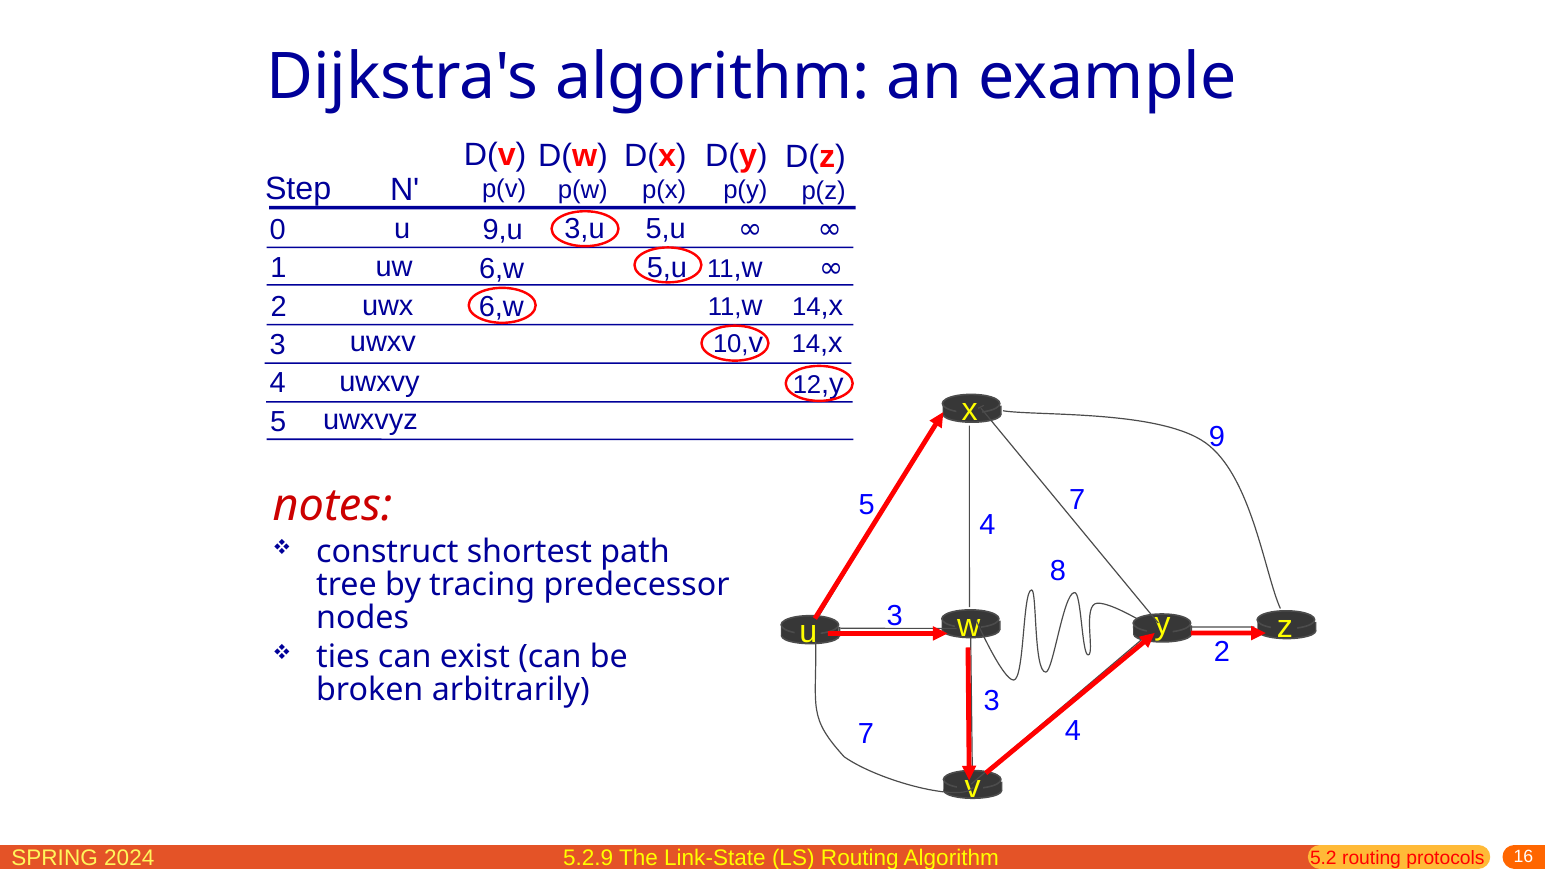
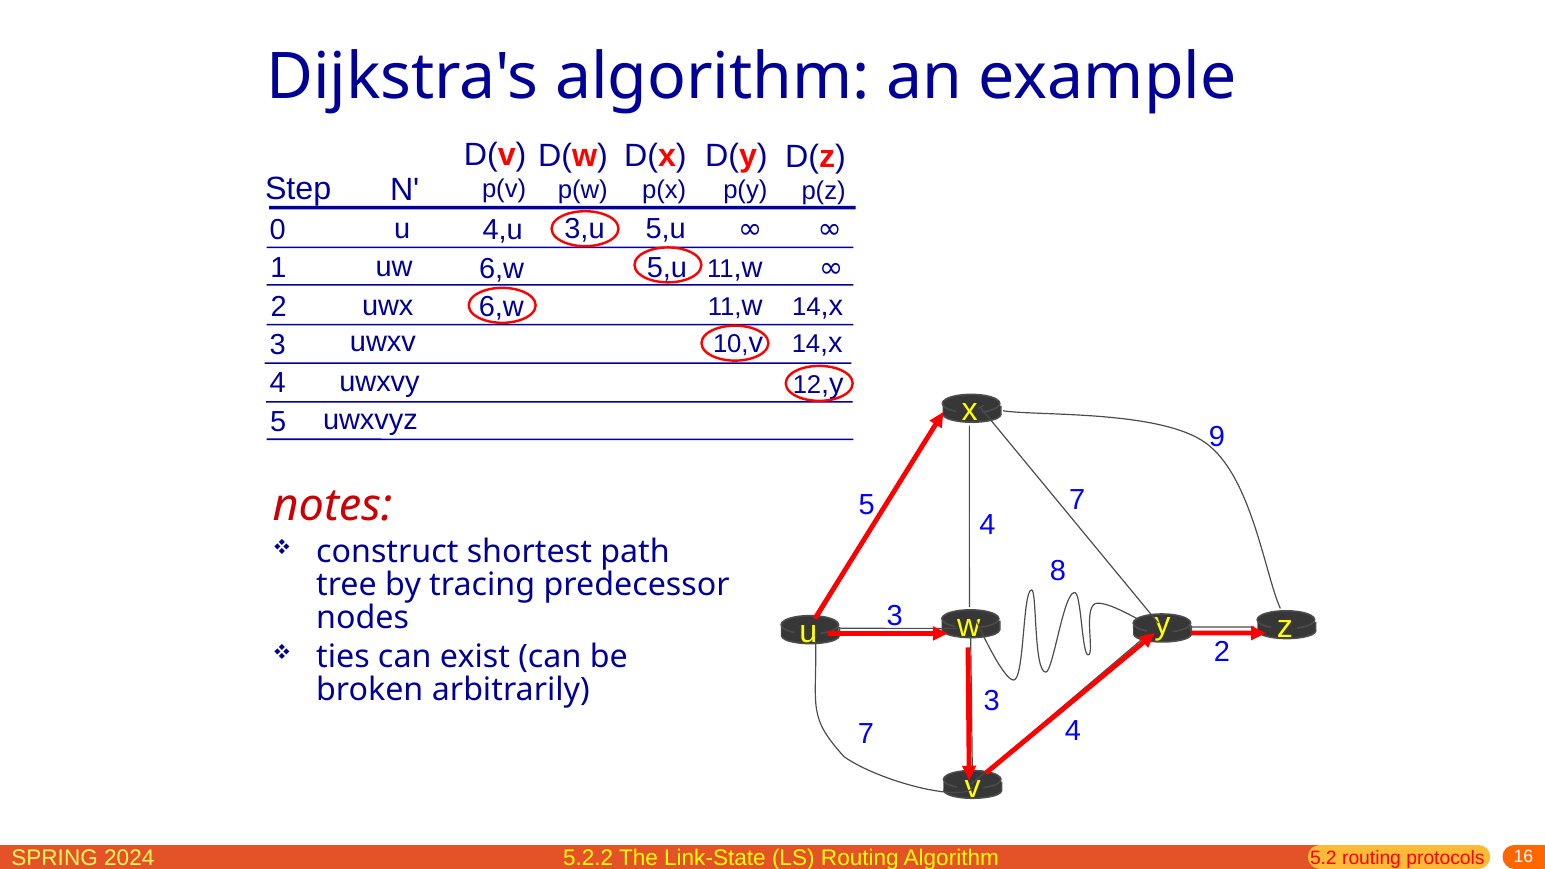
9,u: 9,u -> 4,u (503, 230)
5.2.9: 5.2.9 -> 5.2.2 (588, 858)
